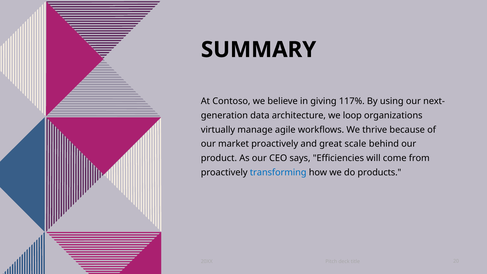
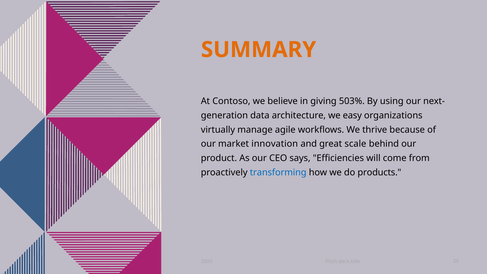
SUMMARY colour: black -> orange (259, 50)
117%: 117% -> 503% (352, 101)
loop: loop -> easy (352, 115)
market proactively: proactively -> innovation (275, 144)
